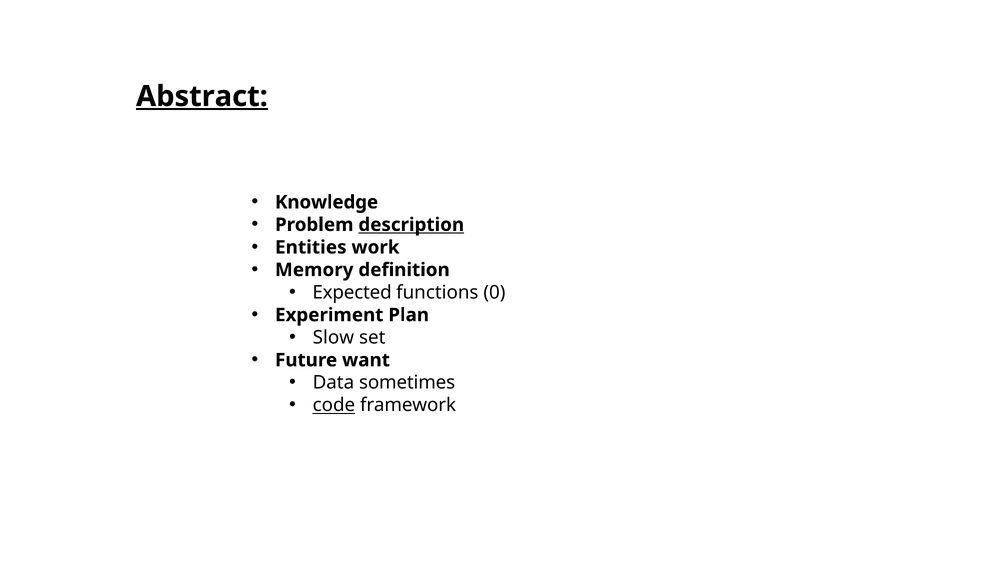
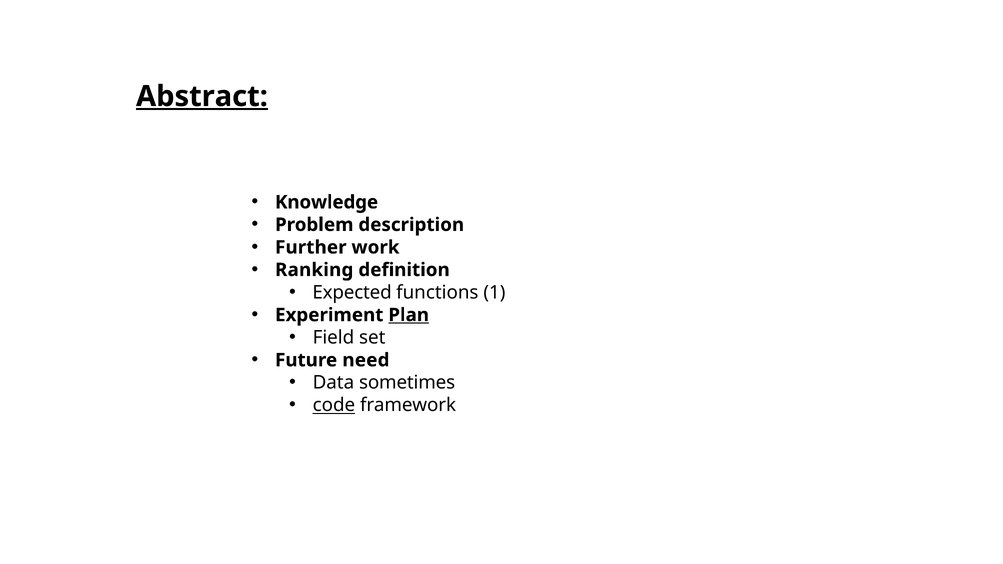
description underline: present -> none (411, 225)
Entities: Entities -> Further (311, 247)
Memory: Memory -> Ranking (314, 270)
0: 0 -> 1 (494, 293)
Plan underline: none -> present (409, 315)
Slow: Slow -> Field (333, 338)
want: want -> need (366, 360)
